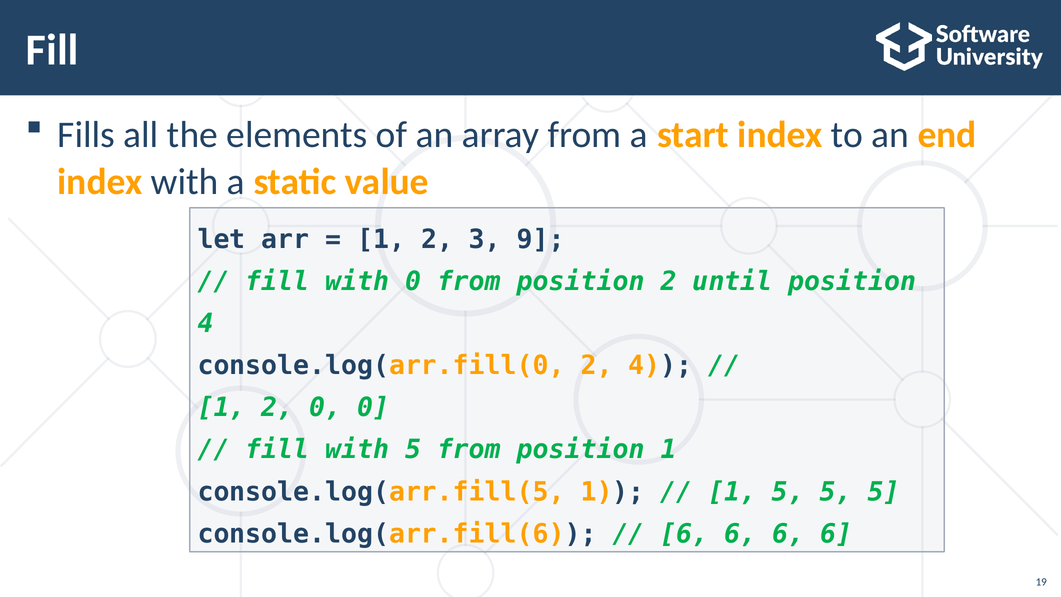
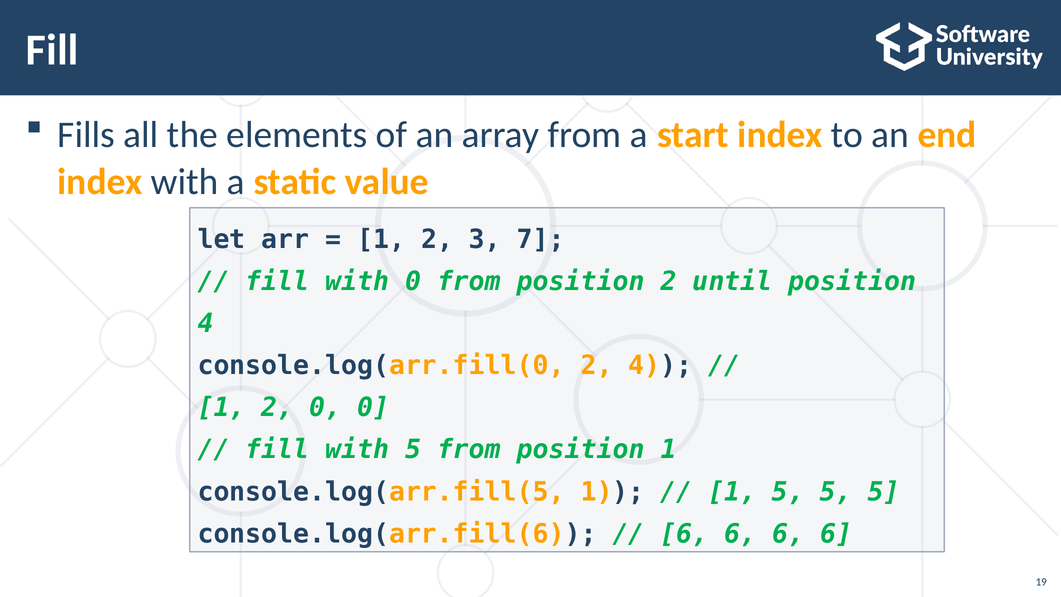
9: 9 -> 7 (541, 240)
